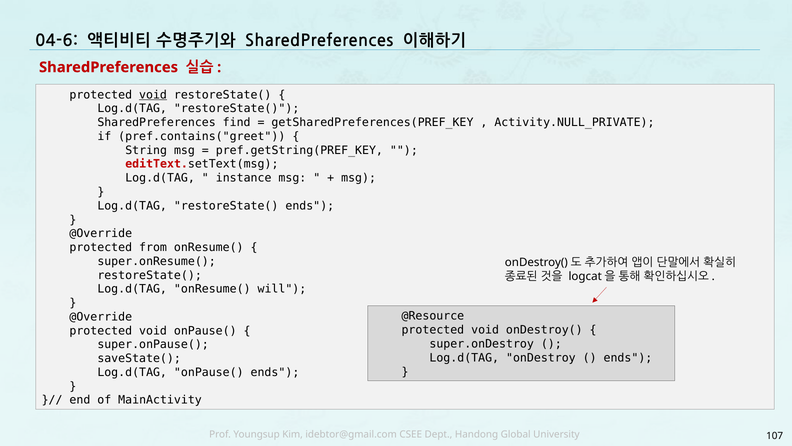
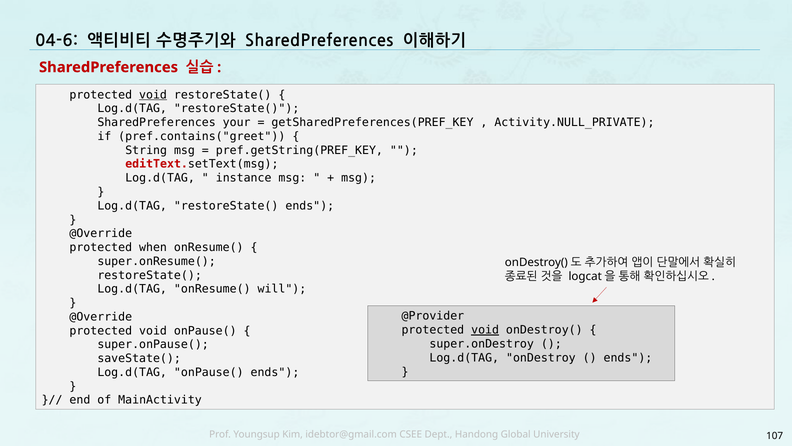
find: find -> your (237, 122)
from: from -> when (153, 247)
@Resource: @Resource -> @Provider (433, 316)
void underline: none -> present (485, 330)
